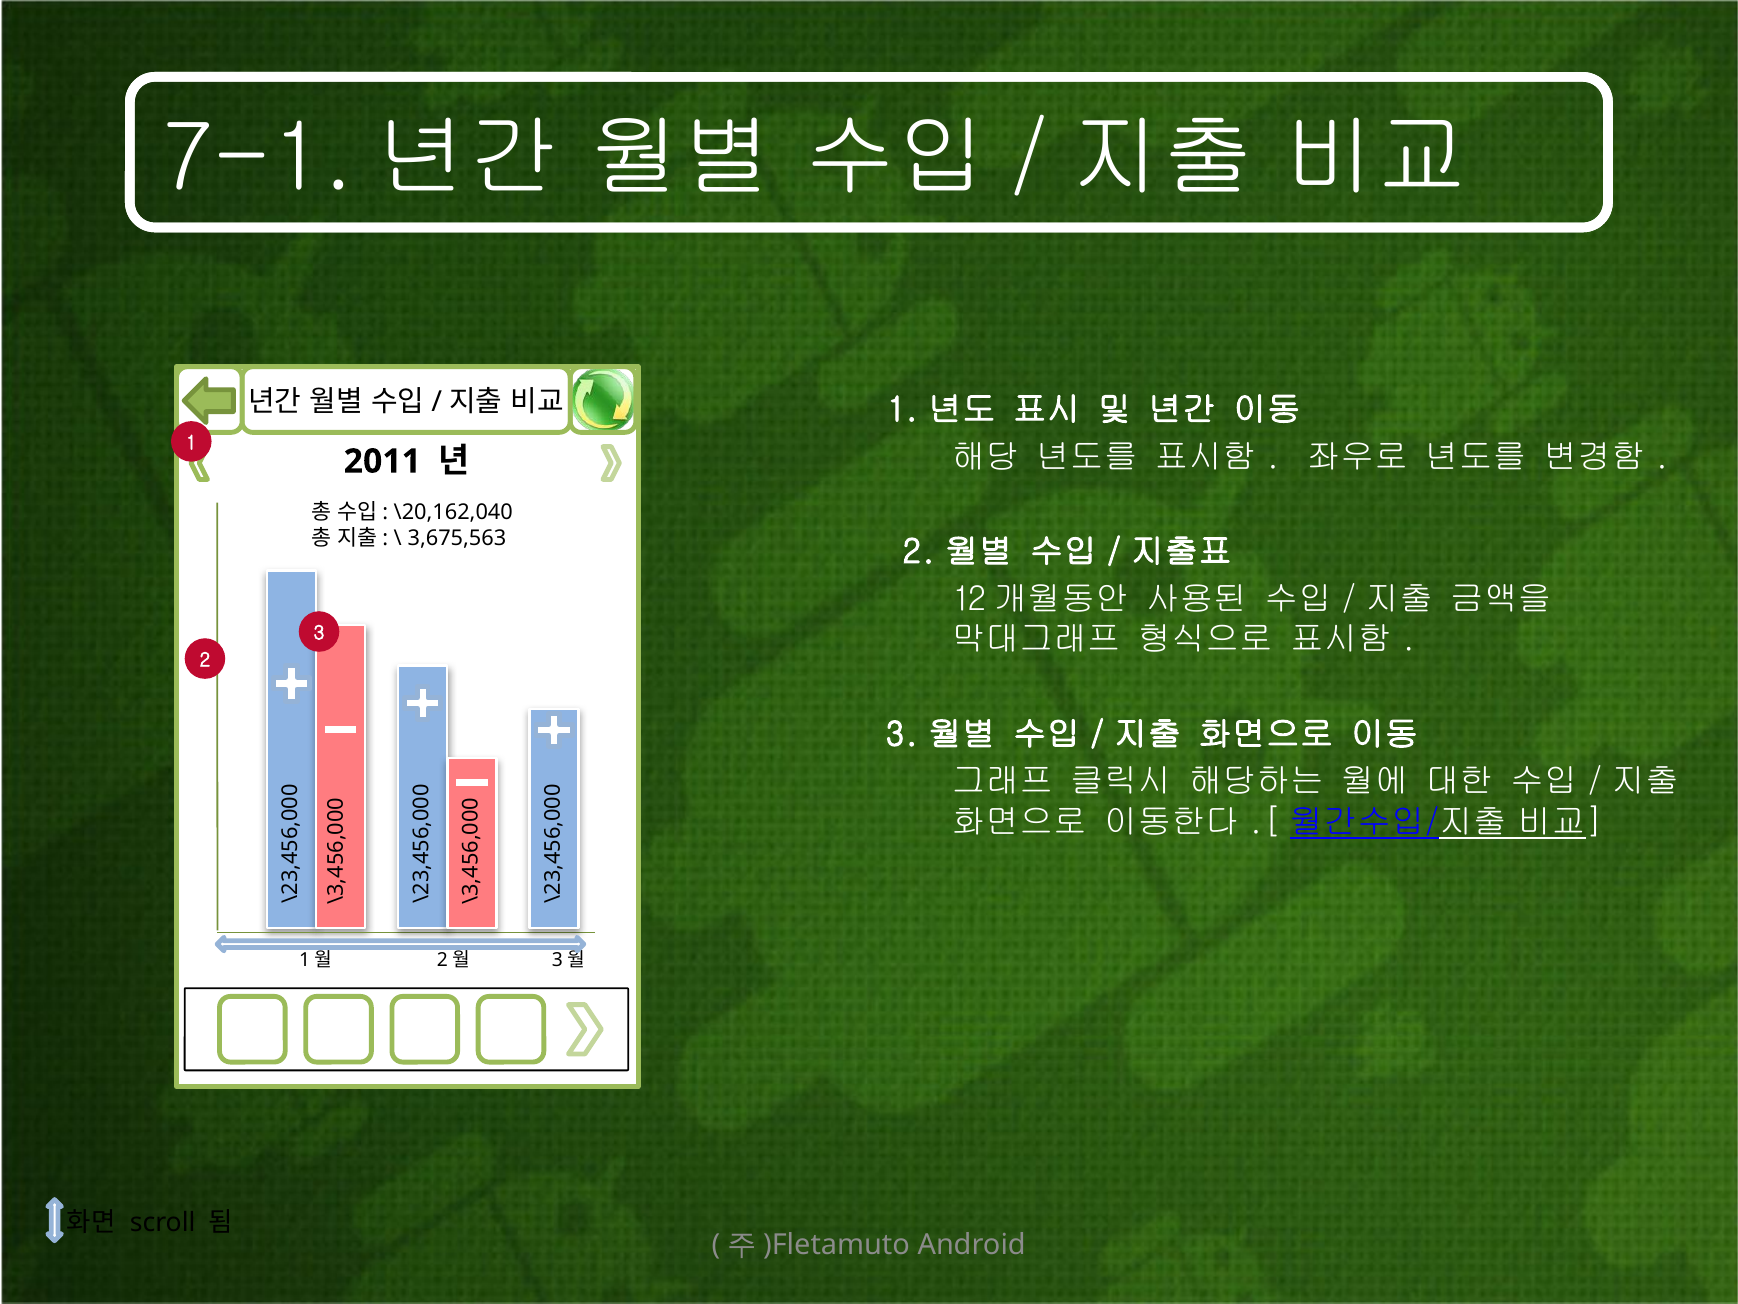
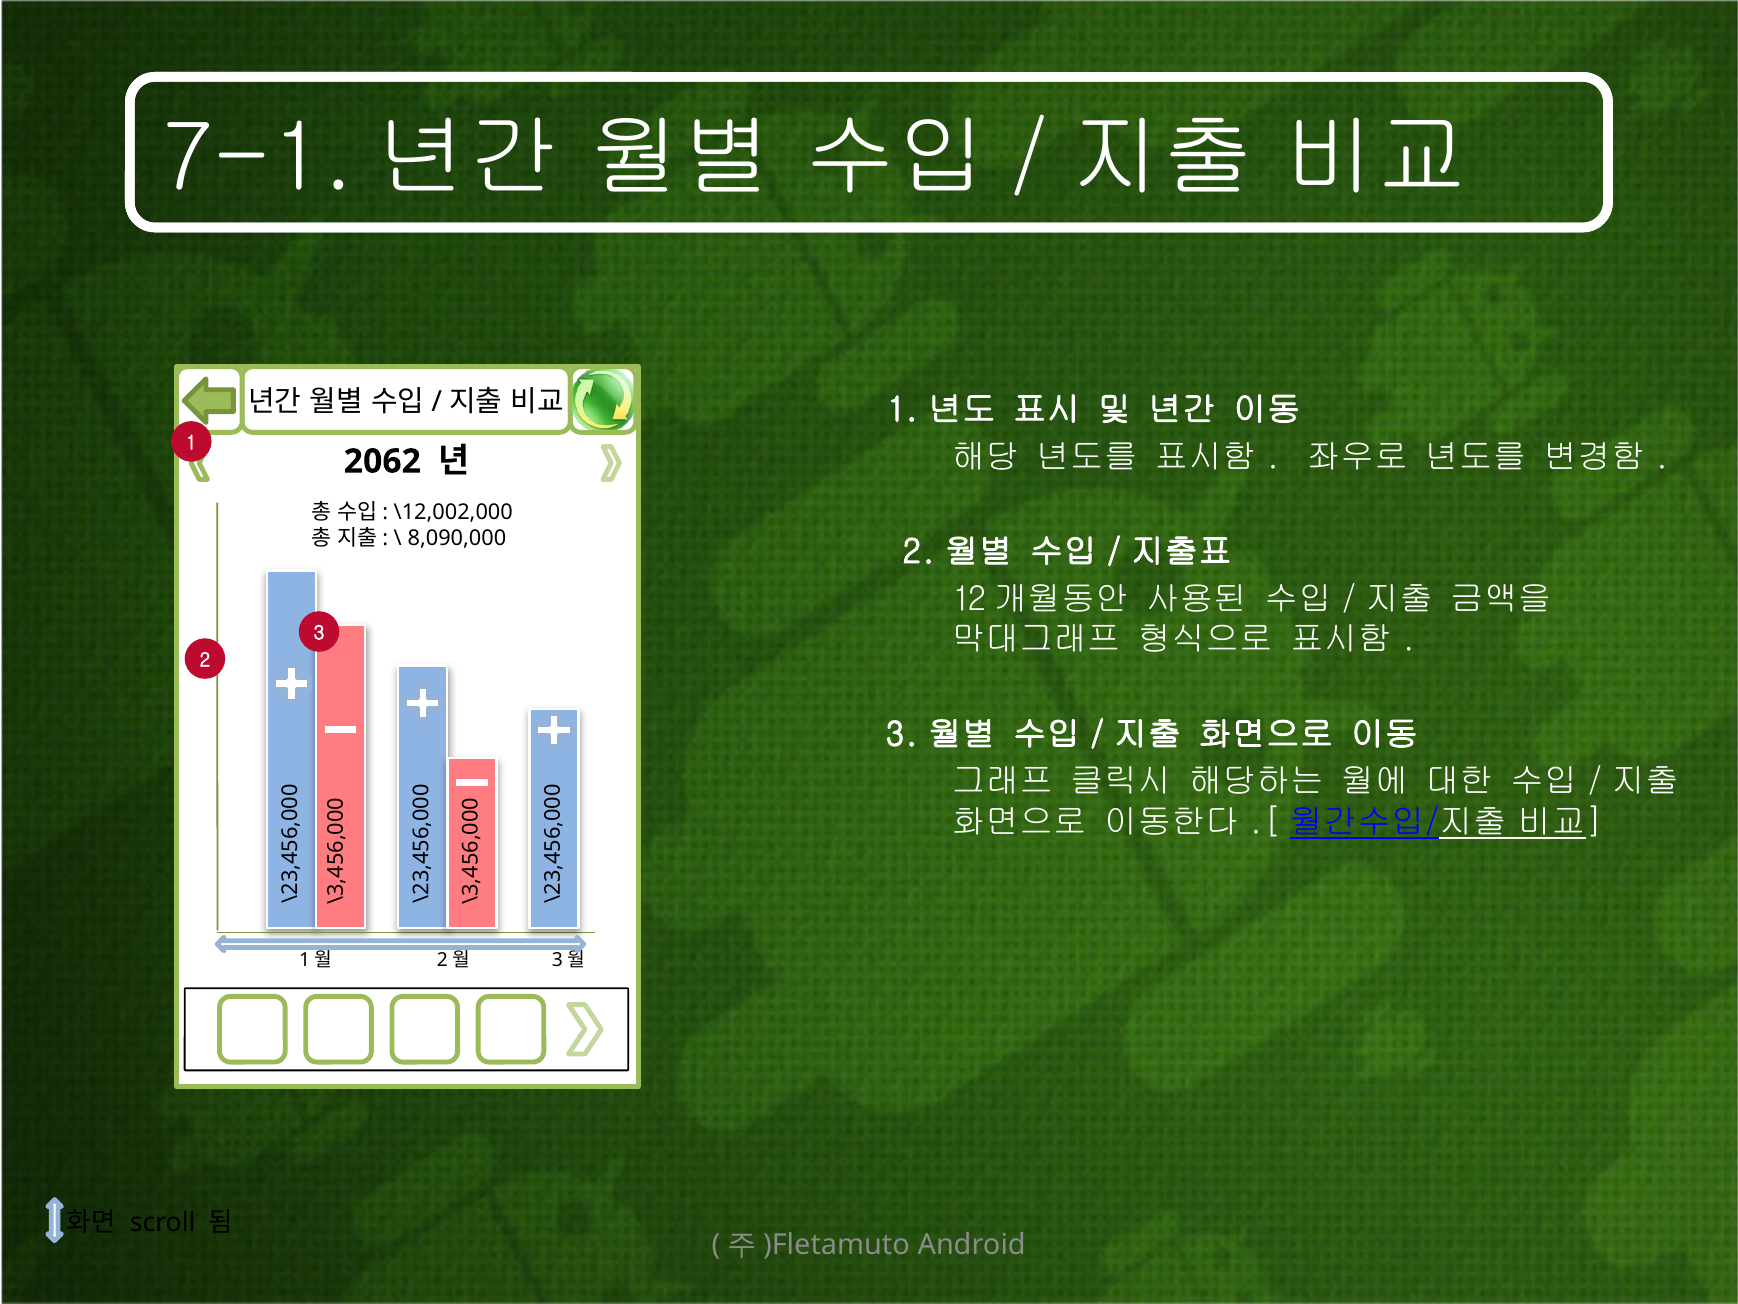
2011: 2011 -> 2062 (382, 461)
\20,162,040: \20,162,040 -> \12,002,000 (453, 512)
3,675,563: 3,675,563 -> 8,090,000 (457, 538)
